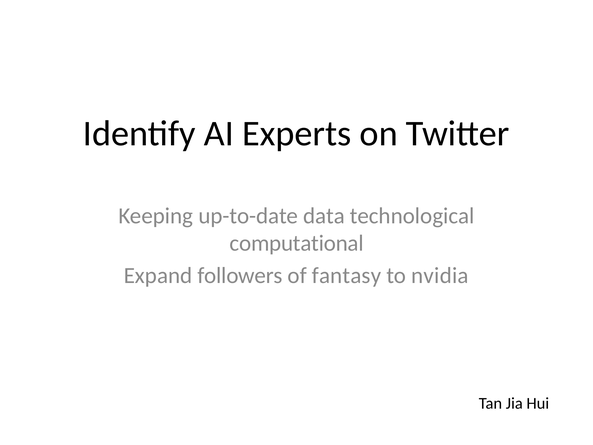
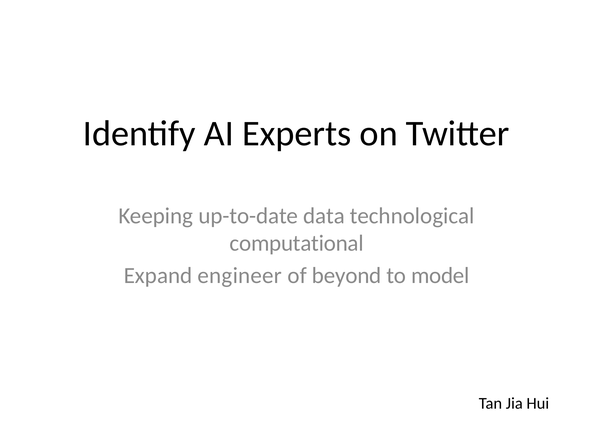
followers: followers -> engineer (240, 275)
fantasy: fantasy -> beyond (347, 275)
nvidia: nvidia -> model (440, 275)
